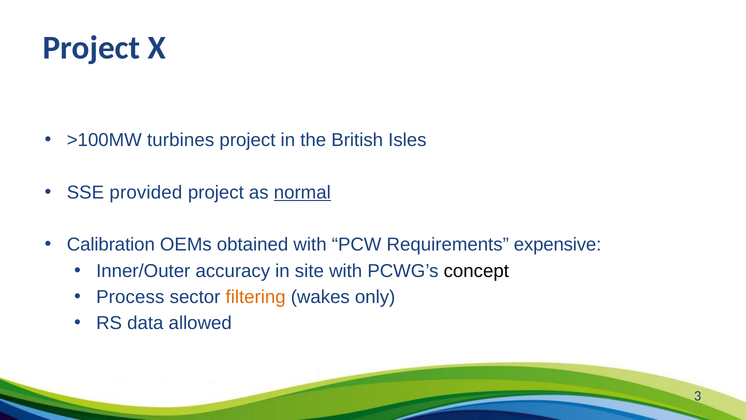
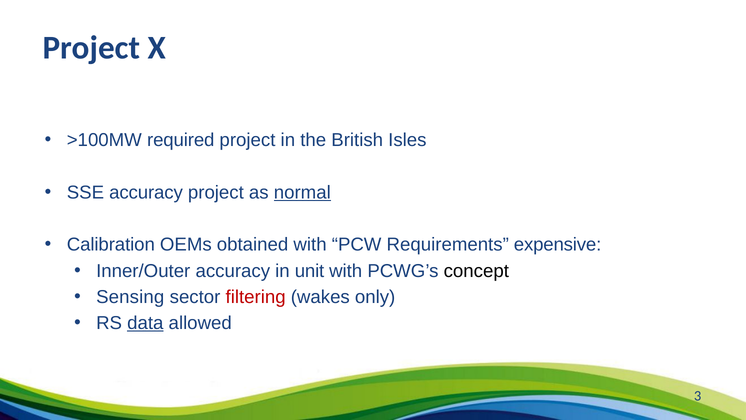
turbines: turbines -> required (181, 140)
SSE provided: provided -> accuracy (146, 192)
site: site -> unit (310, 271)
Process: Process -> Sensing (130, 297)
filtering colour: orange -> red (256, 297)
data underline: none -> present (145, 323)
